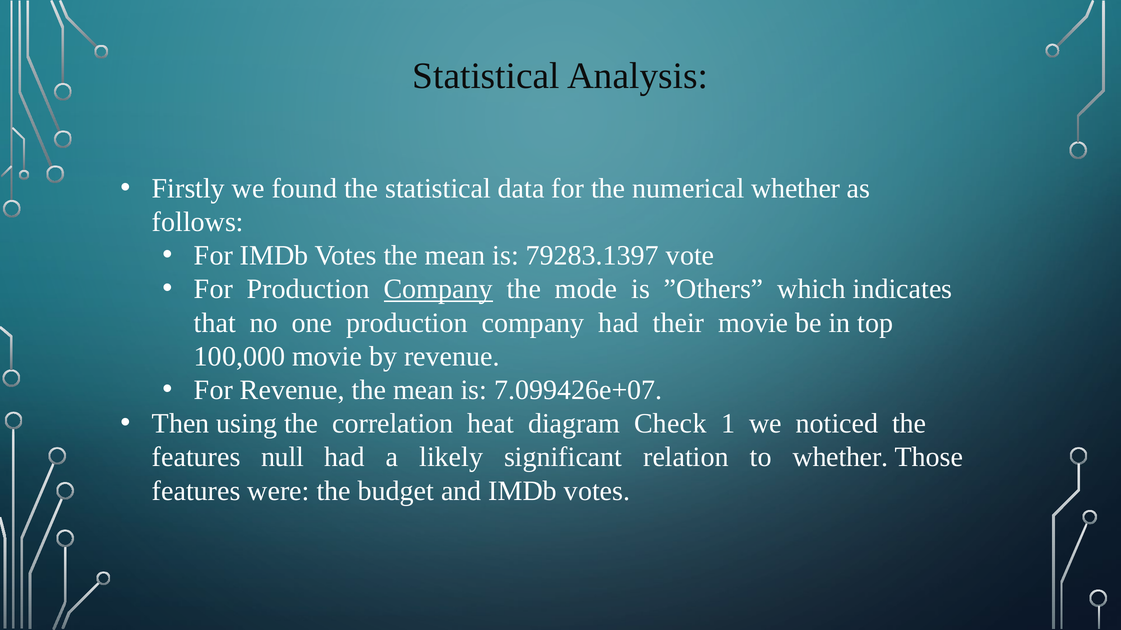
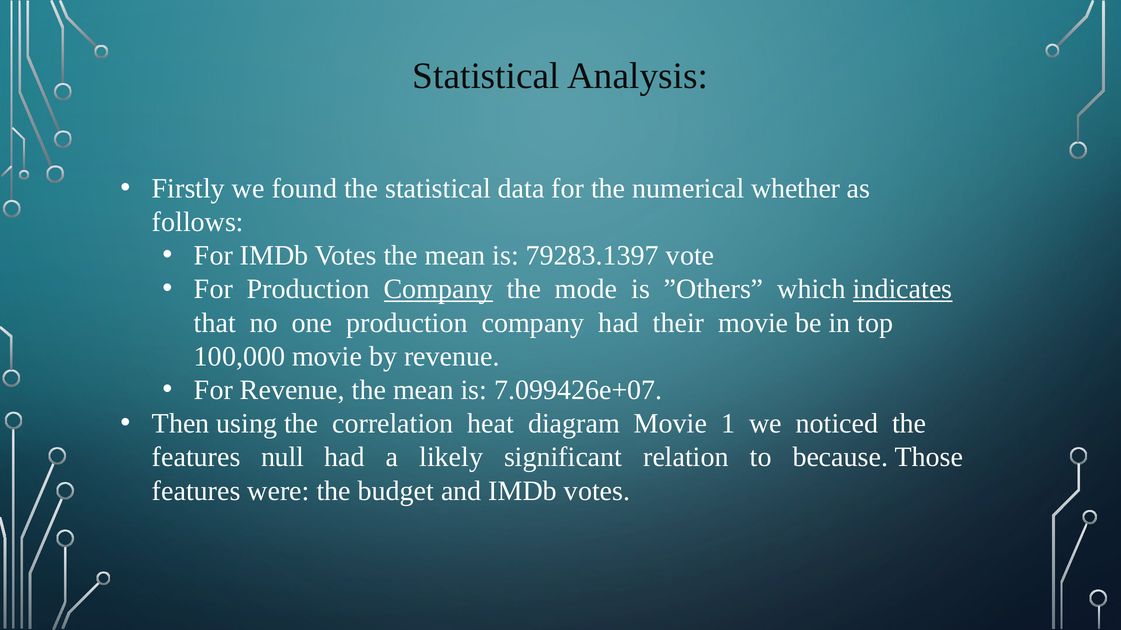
indicates underline: none -> present (903, 290)
diagram Check: Check -> Movie (670, 424)
to whether: whether -> because (840, 458)
